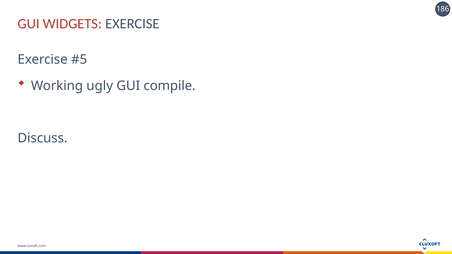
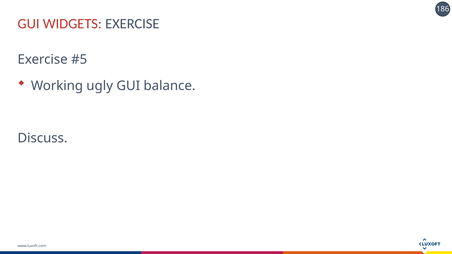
compile: compile -> balance (170, 86)
